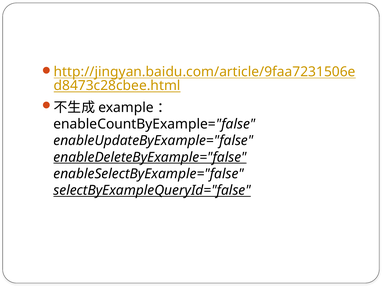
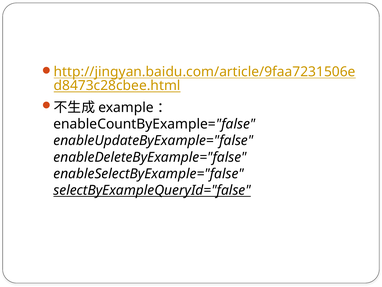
enableDeleteByExample="false underline: present -> none (150, 157)
